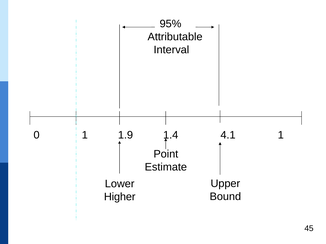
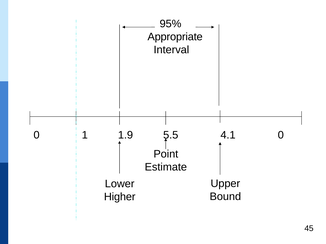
Attributable: Attributable -> Appropriate (175, 37)
1.4: 1.4 -> 5.5 (171, 135)
4.1 1: 1 -> 0 (281, 135)
